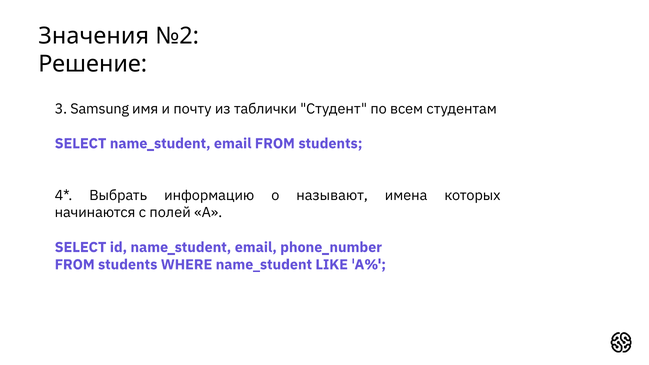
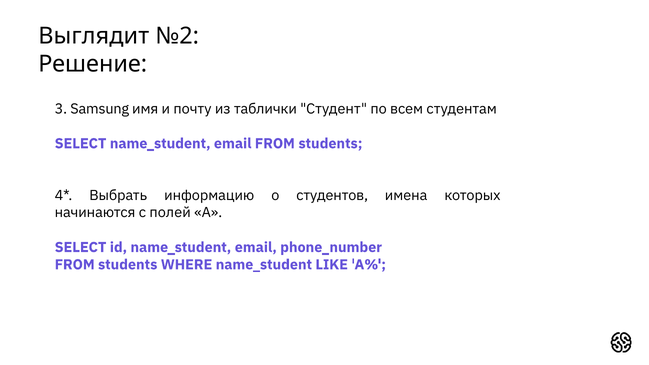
Значения: Значения -> Выглядит (94, 36)
называют: называют -> студентов (332, 195)
